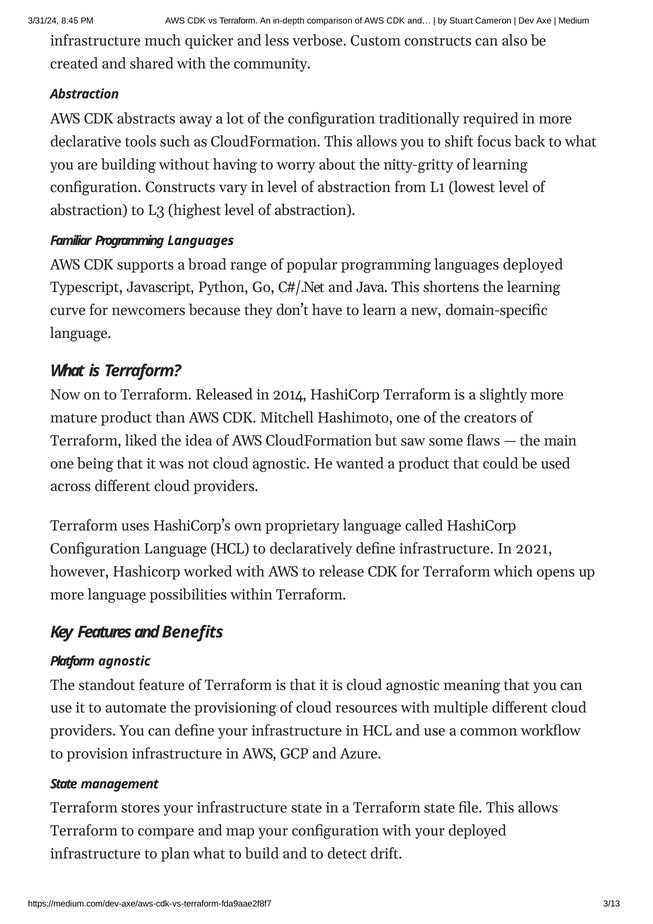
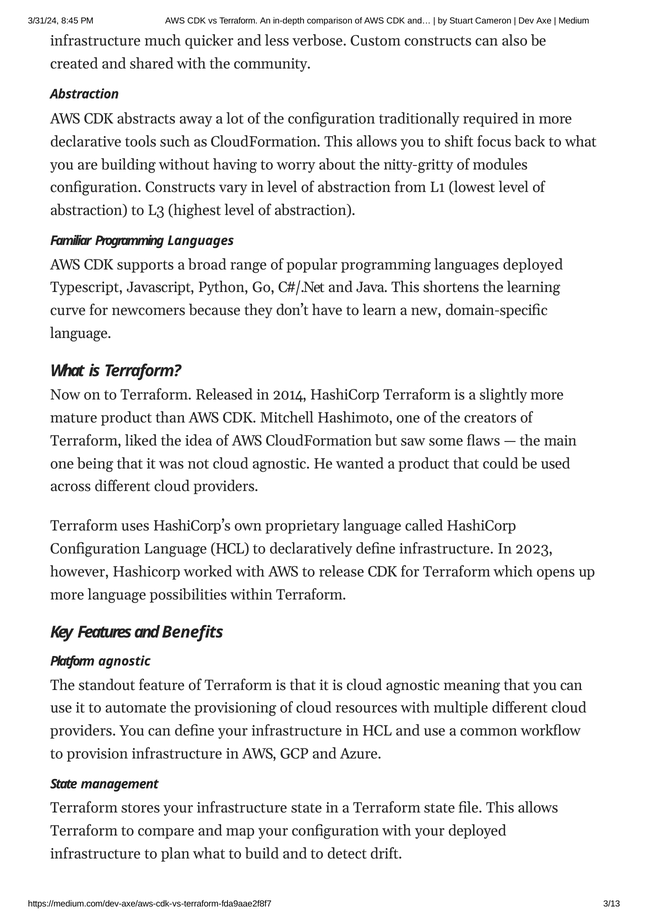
of learning: learning -> modules (500, 165)
2021: 2021 -> 2023 (534, 549)
